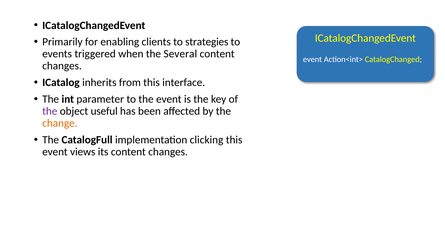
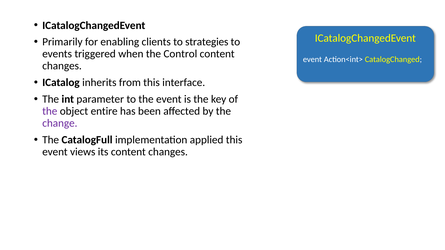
Several: Several -> Control (180, 54)
useful: useful -> entire (104, 111)
change colour: orange -> purple (60, 123)
clicking: clicking -> applied (207, 140)
